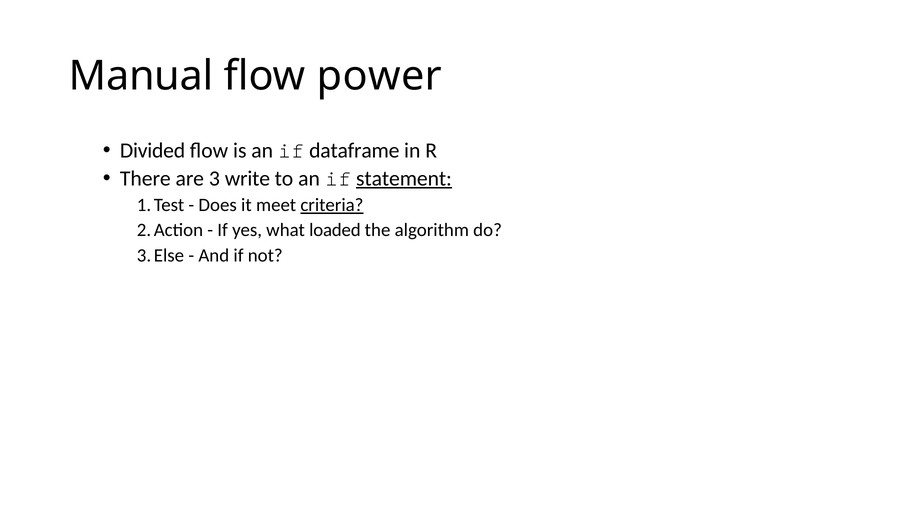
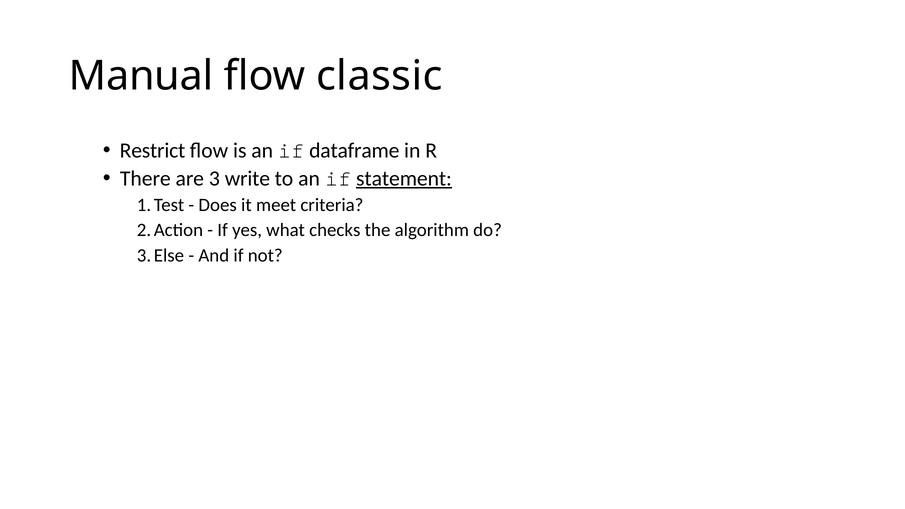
power: power -> classic (379, 76)
Divided: Divided -> Restrict (153, 150)
criteria underline: present -> none (332, 205)
loaded: loaded -> checks (335, 230)
